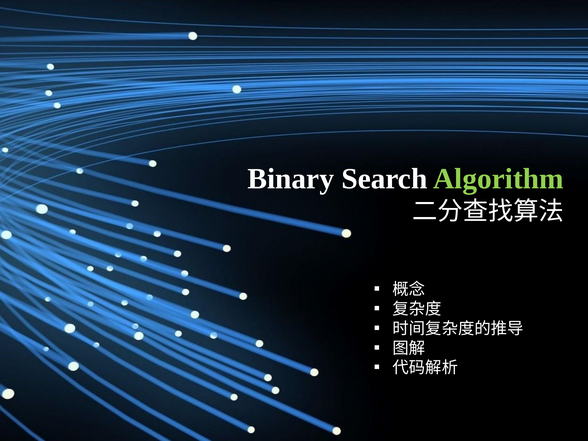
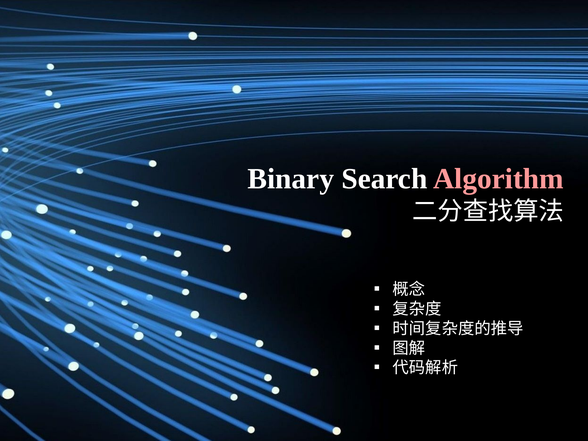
Algorithm colour: light green -> pink (498, 179)
